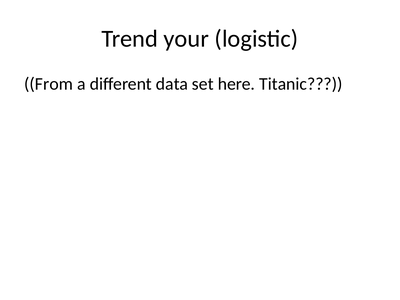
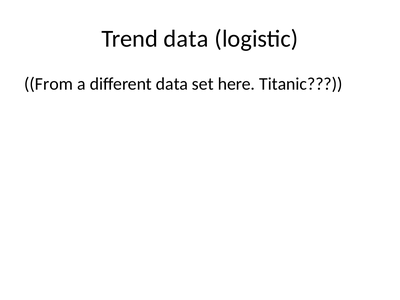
Trend your: your -> data (186, 39)
